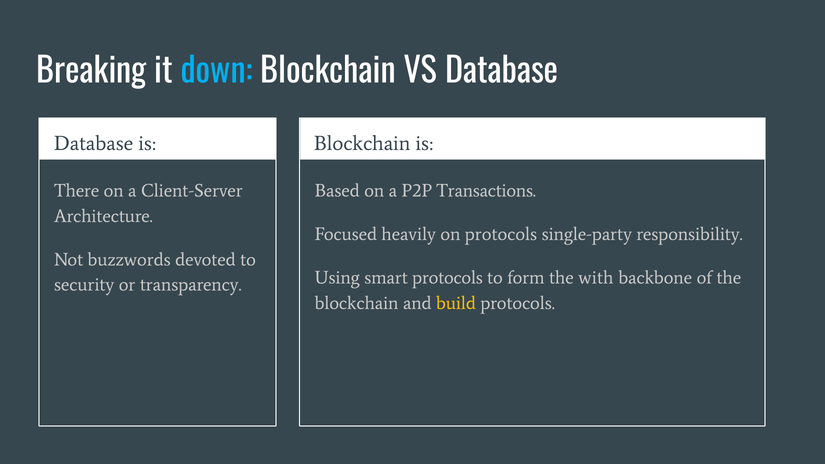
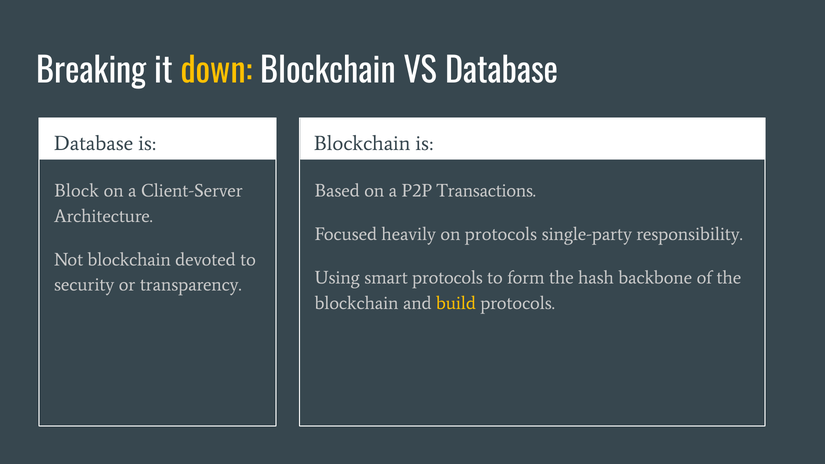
down colour: light blue -> yellow (217, 71)
There: There -> Block (77, 191)
Not buzzwords: buzzwords -> blockchain (129, 260)
with: with -> hash (596, 278)
